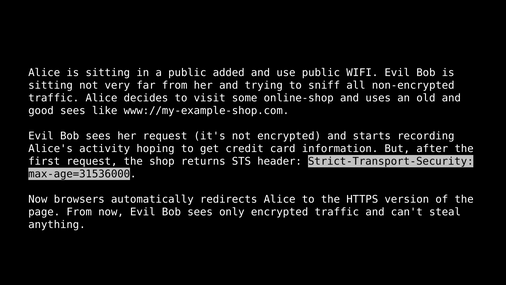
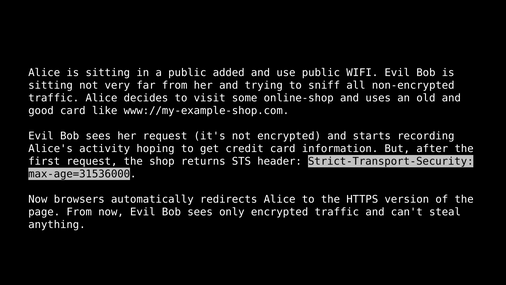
good sees: sees -> card (73, 111)
